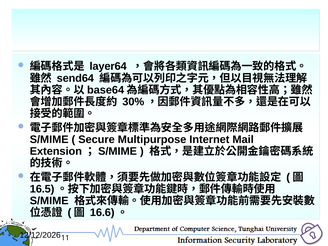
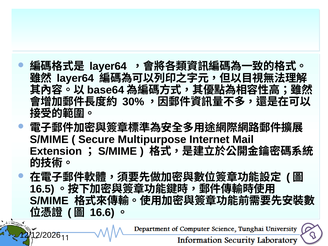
send64: send64 -> layer64 (75, 78)
